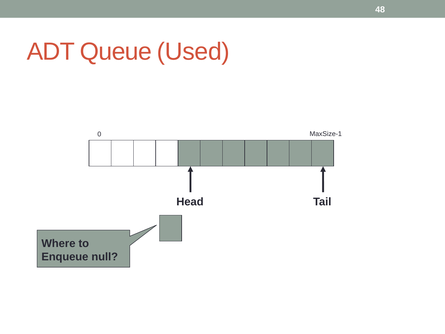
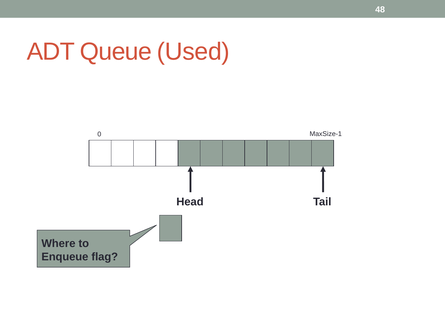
null: null -> flag (105, 257)
